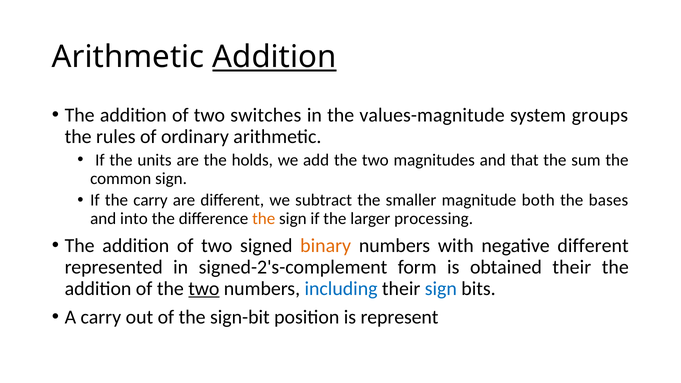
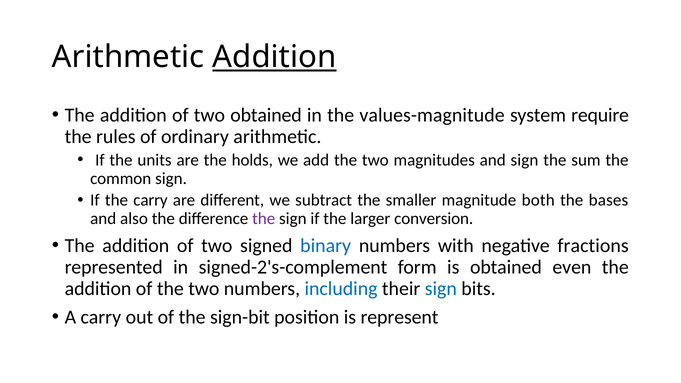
two switches: switches -> obtained (266, 115)
groups: groups -> require (600, 115)
and that: that -> sign (525, 160)
into: into -> also (134, 219)
the colour: orange -> purple (264, 219)
processing: processing -> conversion (434, 219)
binary colour: orange -> blue (326, 246)
negative different: different -> fractions (593, 246)
obtained their: their -> even (572, 267)
two underline: present -> none (204, 289)
